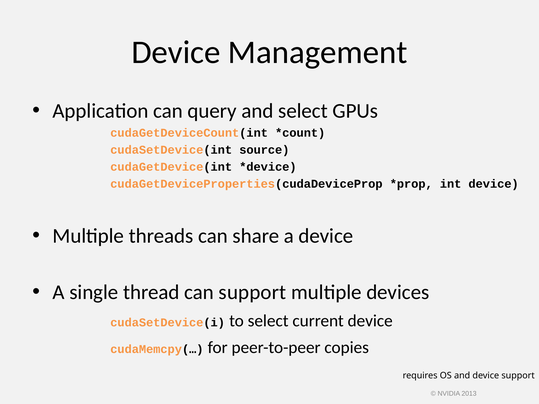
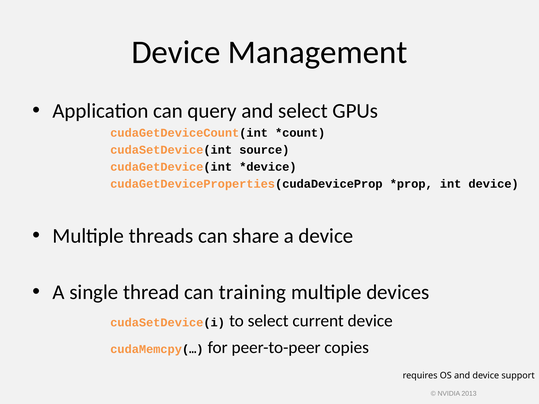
can support: support -> training (252, 293)
